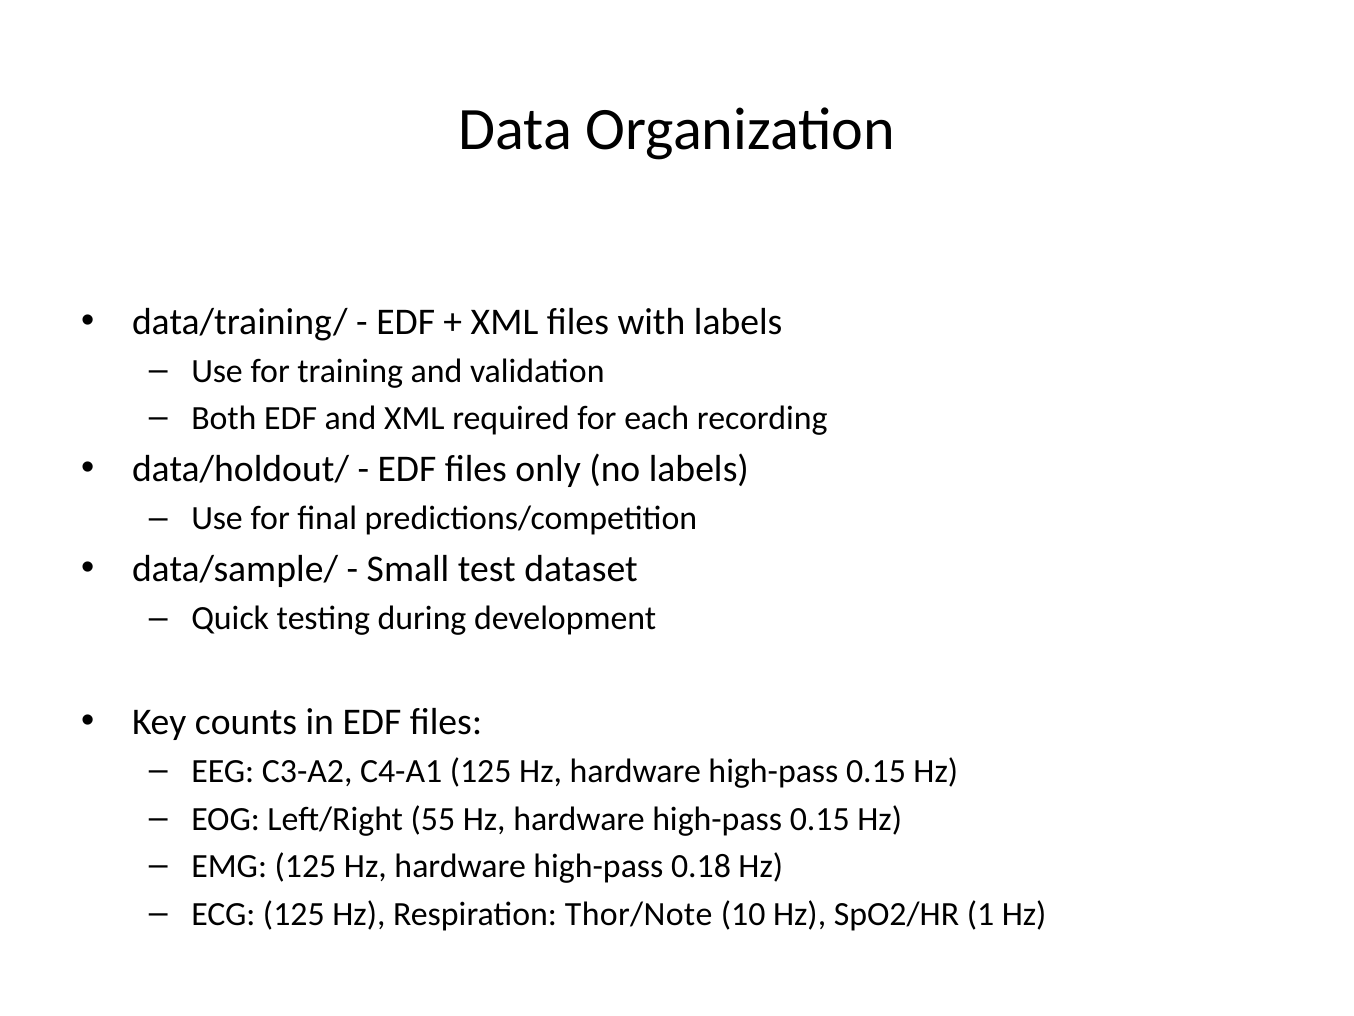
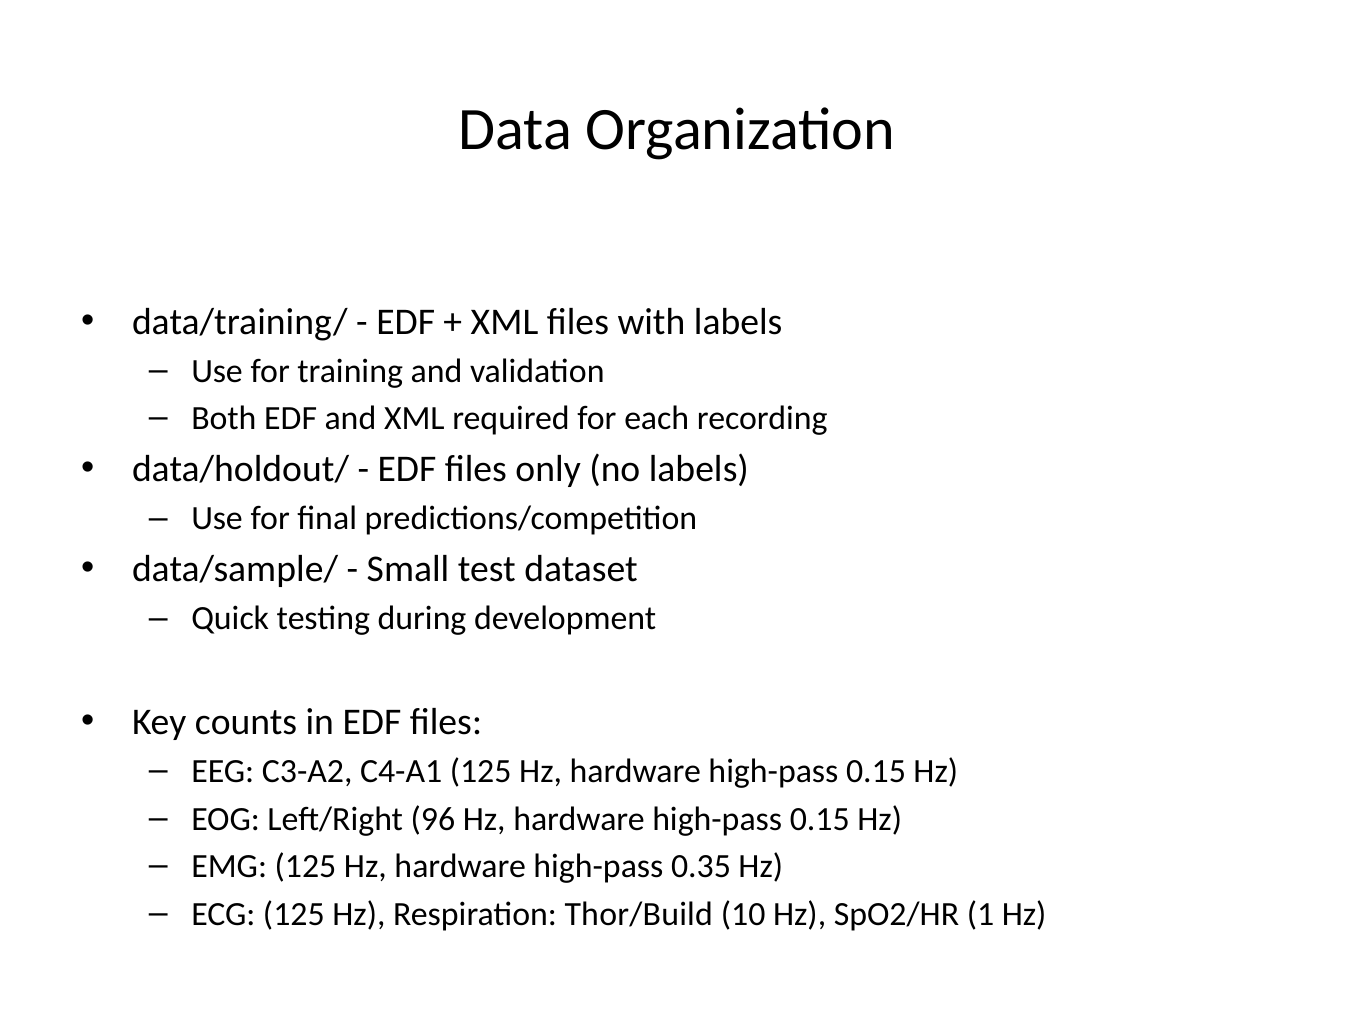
55: 55 -> 96 (433, 819)
0.18: 0.18 -> 0.35 (701, 866)
Thor/Note: Thor/Note -> Thor/Build (639, 913)
